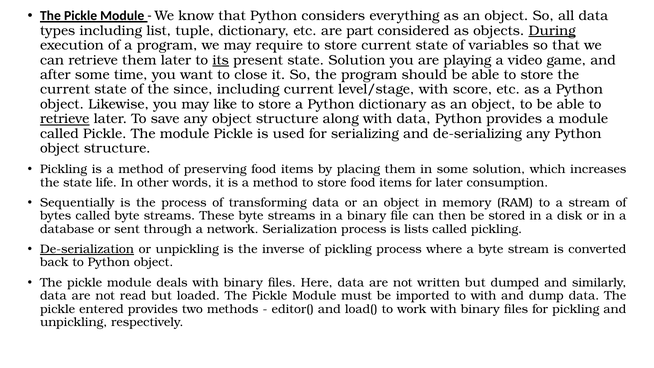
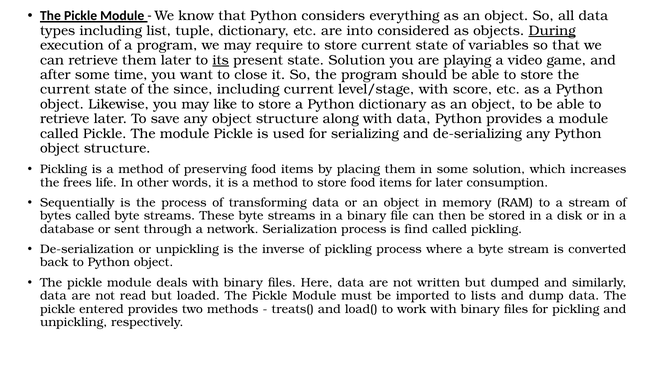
part: part -> into (360, 31)
retrieve underline: present -> none (65, 119)
the state: state -> frees (78, 182)
lists: lists -> find (416, 229)
De-serialization underline: present -> none (87, 249)
to with: with -> lists (483, 296)
editor(: editor( -> treats( (293, 309)
